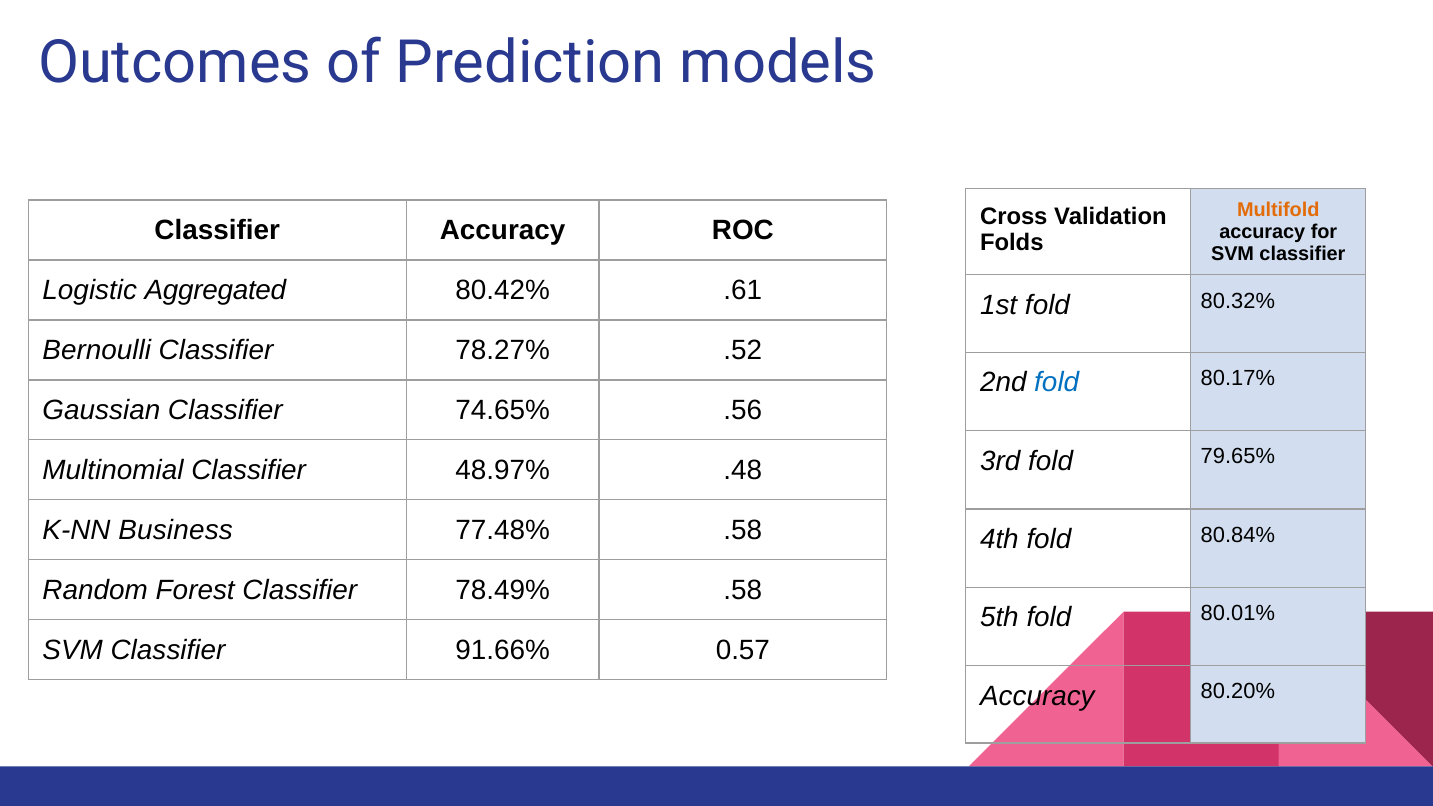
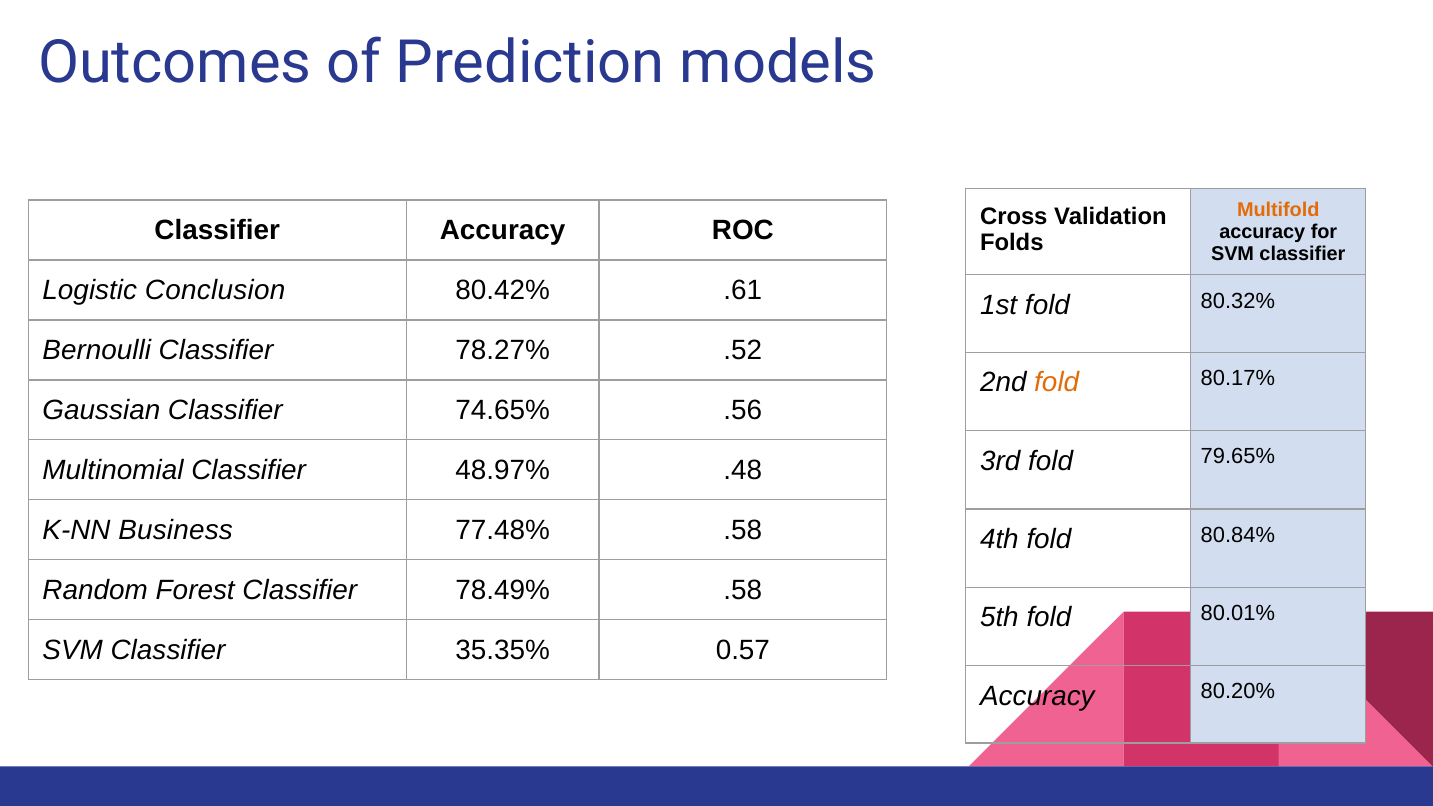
Aggregated: Aggregated -> Conclusion (215, 290)
fold colour: blue -> orange (1057, 383)
91.66%: 91.66% -> 35.35% (503, 650)
